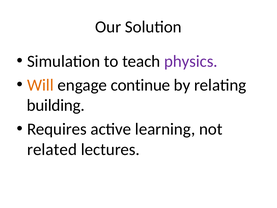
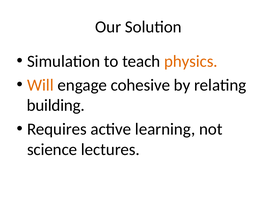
physics colour: purple -> orange (191, 61)
continue: continue -> cohesive (140, 85)
related: related -> science (52, 149)
